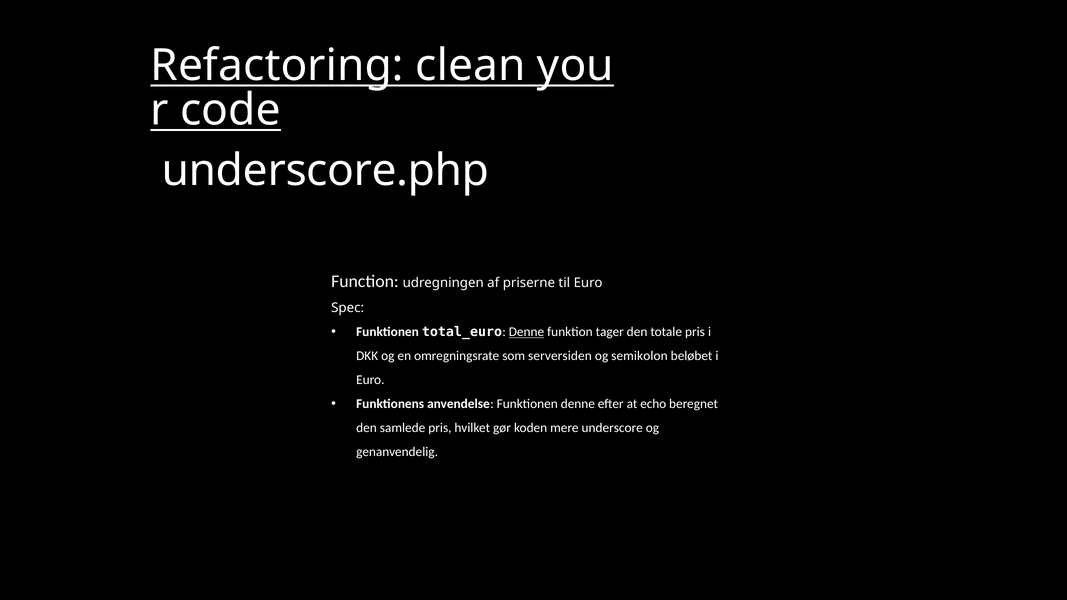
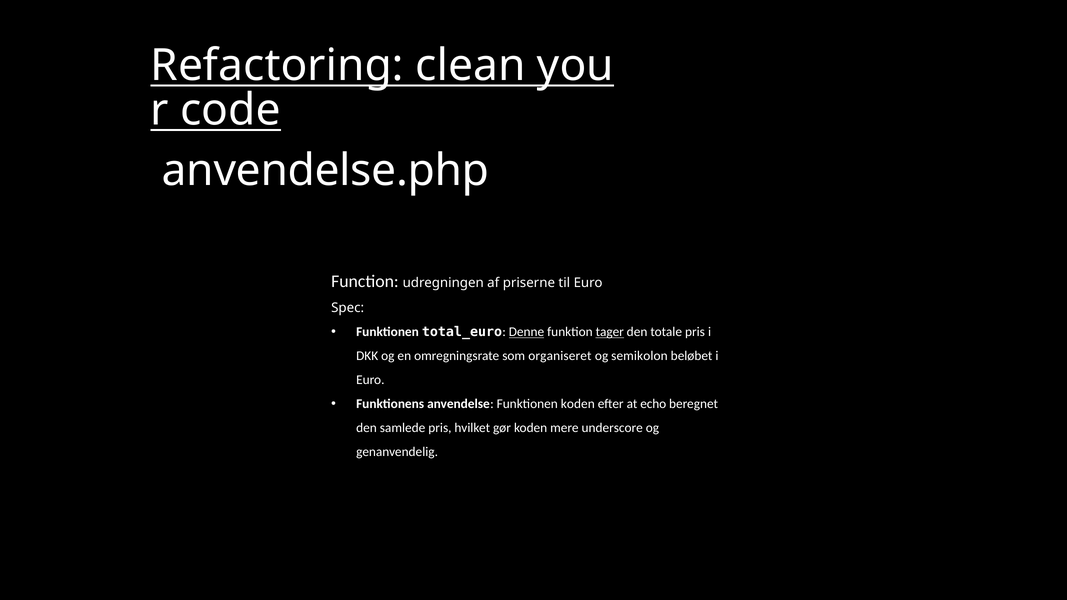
underscore.php: underscore.php -> anvendelse.php (326, 170)
tager underline: none -> present (610, 332)
serversiden: serversiden -> organiseret (560, 356)
Funktionen denne: denne -> koden (578, 404)
